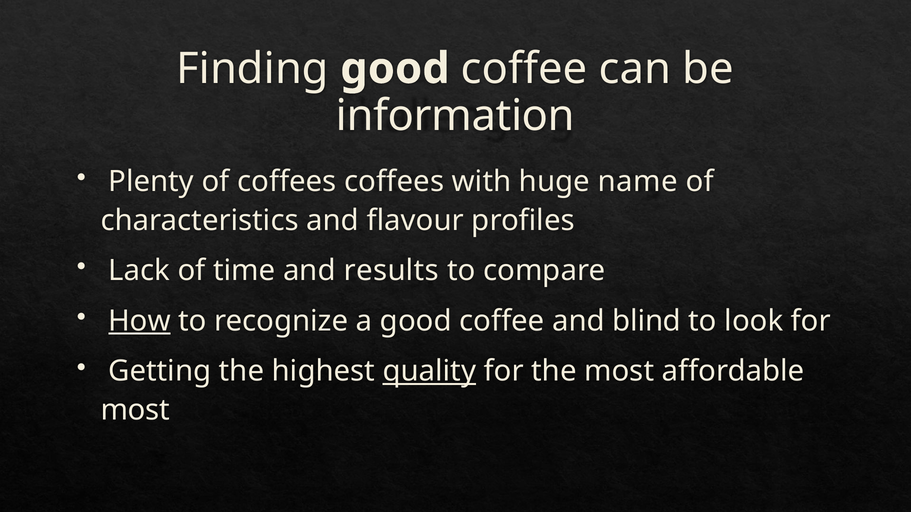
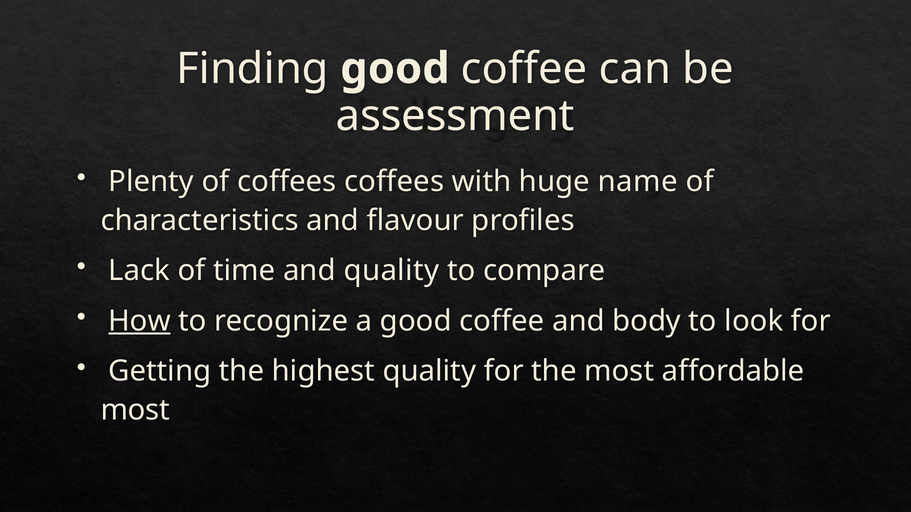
information: information -> assessment (455, 116)
and results: results -> quality (391, 271)
blind: blind -> body (647, 321)
quality underline: present -> none (429, 372)
